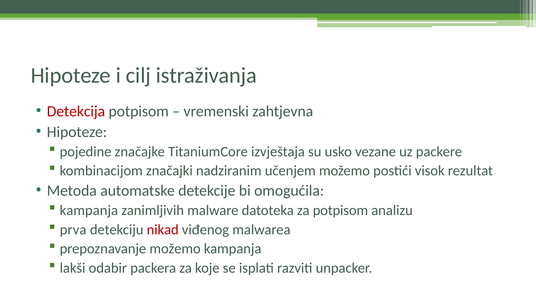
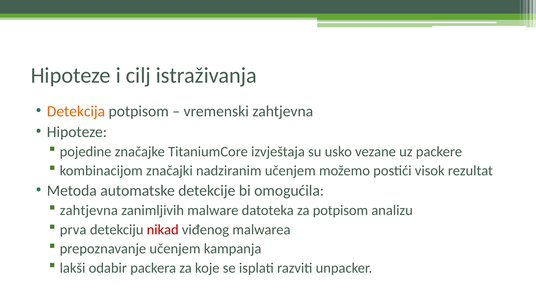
Detekcija colour: red -> orange (76, 111)
kampanja: kampanja -> zahtjevna (89, 210)
prepoznavanje možemo: možemo -> učenjem (175, 248)
